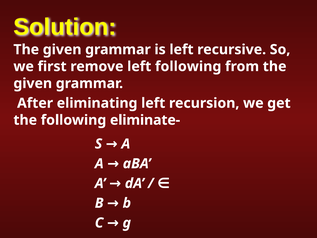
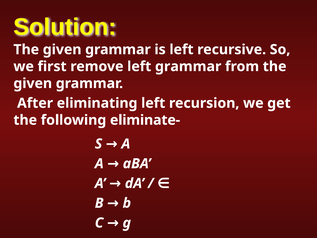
left following: following -> grammar (188, 66)
